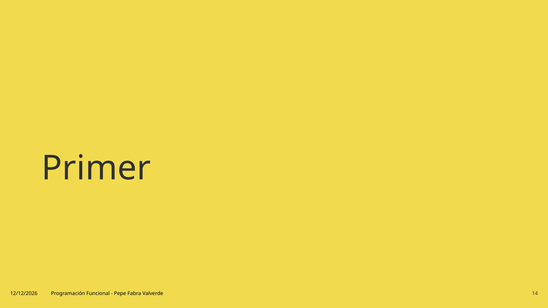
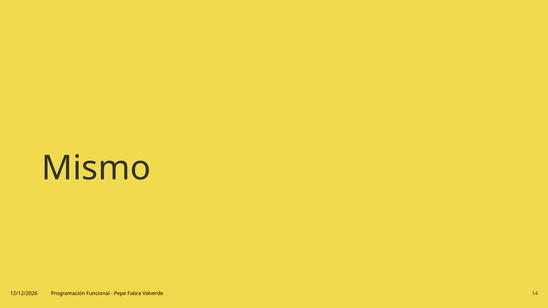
Primer: Primer -> Mismo (96, 168)
